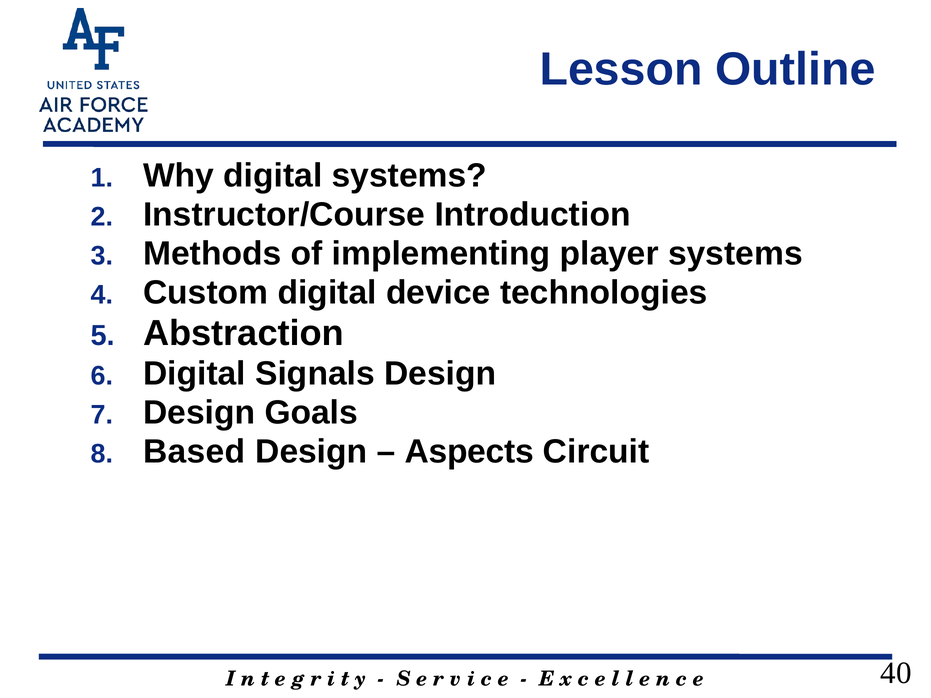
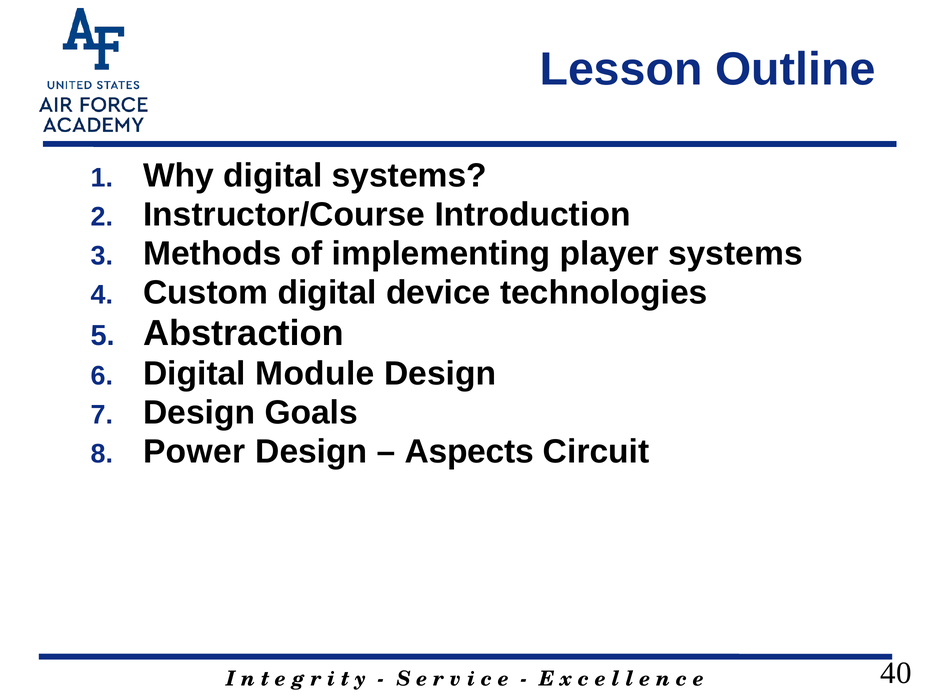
Signals: Signals -> Module (315, 374)
Based: Based -> Power (194, 452)
